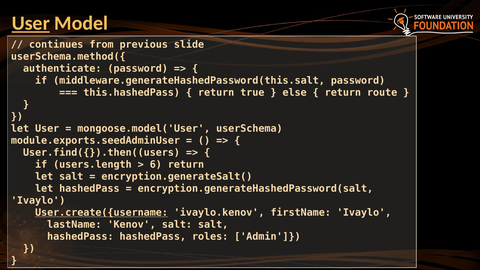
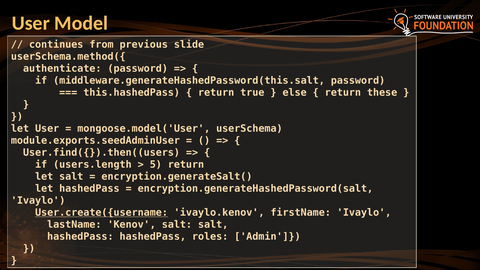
User underline: present -> none (31, 23)
route: route -> these (382, 93)
6: 6 -> 5 (156, 165)
